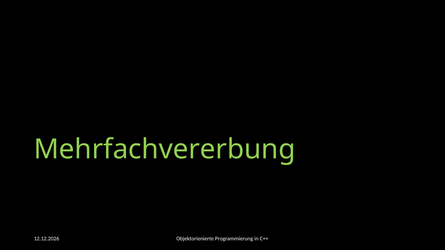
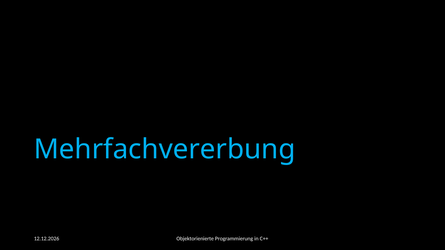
Mehrfachvererbung colour: light green -> light blue (165, 150)
